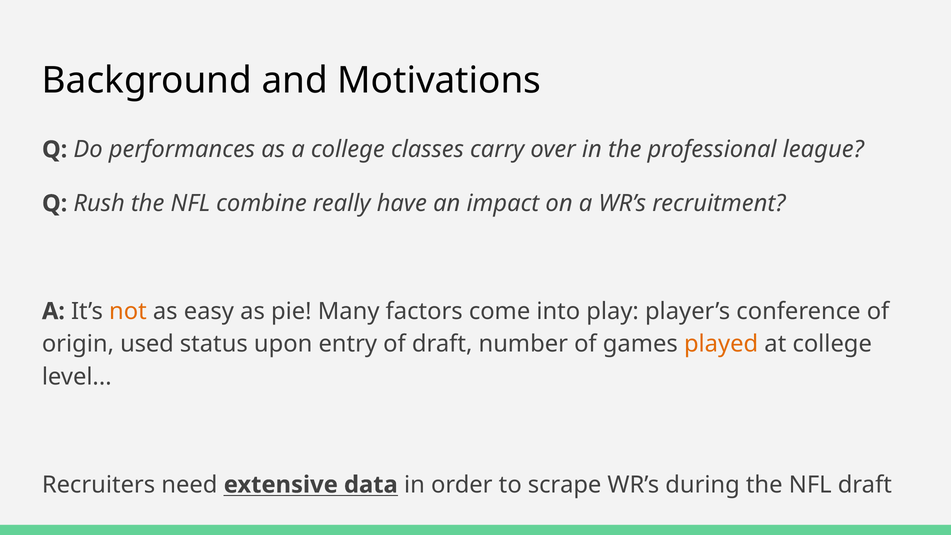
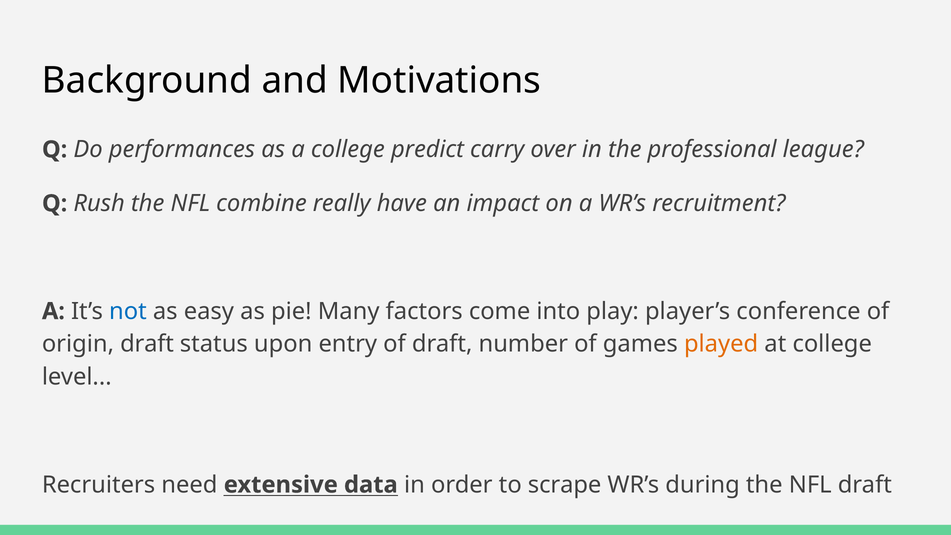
classes: classes -> predict (428, 150)
not colour: orange -> blue (128, 311)
origin used: used -> draft (147, 344)
